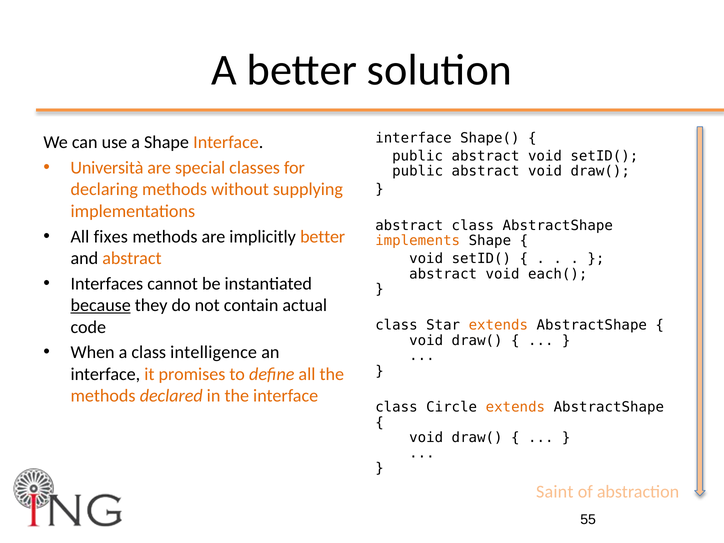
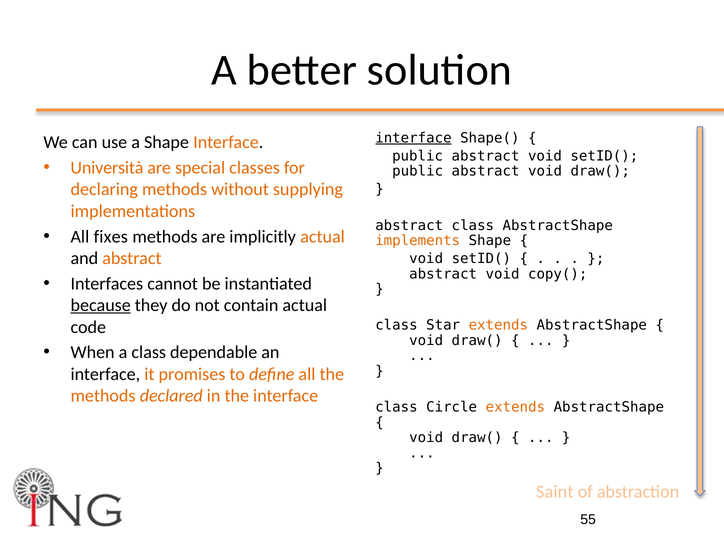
interface underline: none -> present (413, 138)
implicitly better: better -> actual (323, 237)
each(: each( -> copy( (558, 274)
intelligence: intelligence -> dependable (214, 352)
